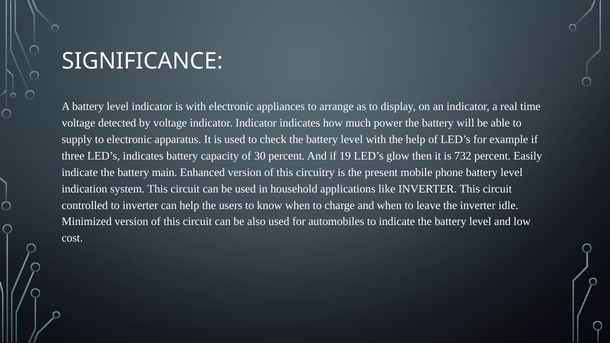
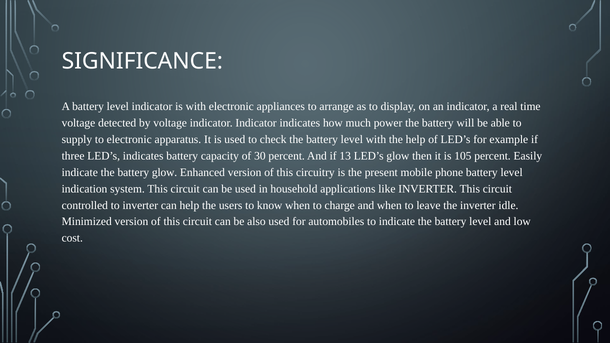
19: 19 -> 13 (345, 156)
732: 732 -> 105 (463, 156)
battery main: main -> glow (165, 172)
